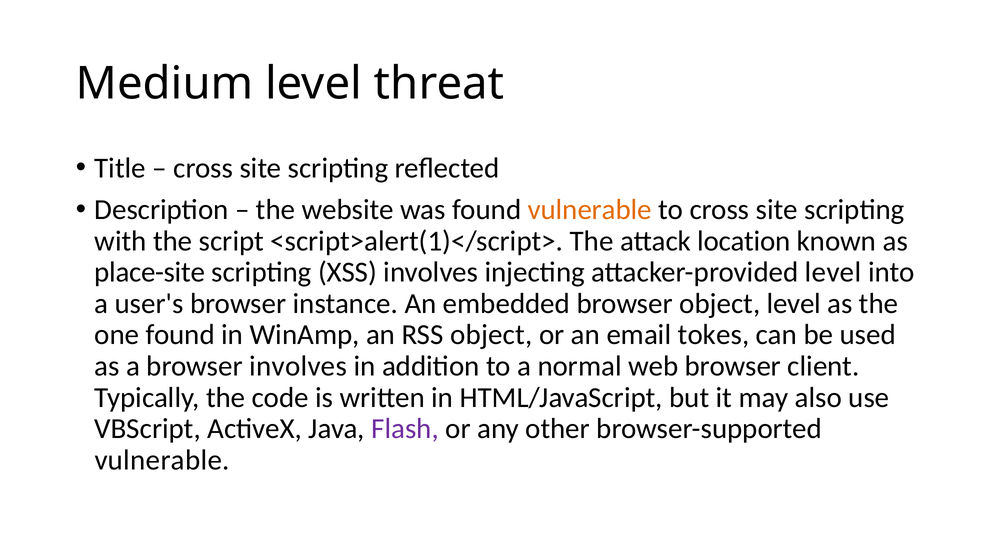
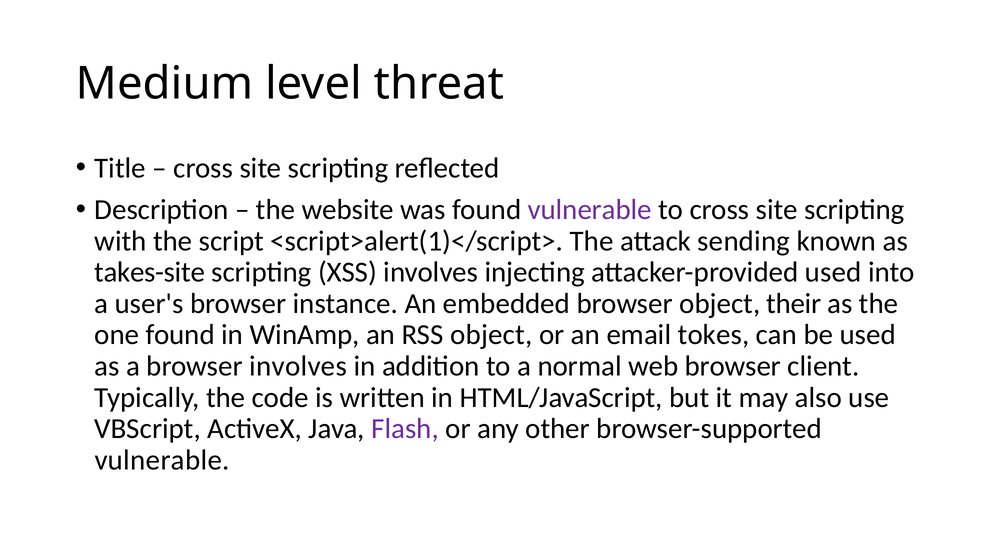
vulnerable colour: orange -> purple (590, 210)
location: location -> sending (744, 241)
place-site: place-site -> takes-site (150, 272)
attacker-provided level: level -> used (833, 272)
object level: level -> their (794, 304)
